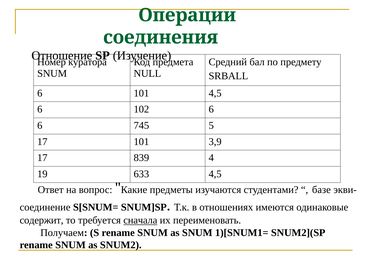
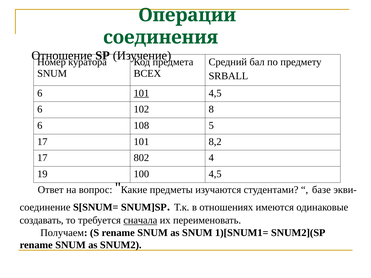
NULL: NULL -> ВСЕХ (147, 74)
101 underline: none -> present (141, 93)
102 6: 6 -> 8 (211, 109)
745: 745 -> 108 (141, 126)
3,9: 3,9 -> 8,2 (215, 142)
839: 839 -> 802 (141, 158)
633: 633 -> 100 (141, 174)
содержит: содержит -> создавать (42, 221)
